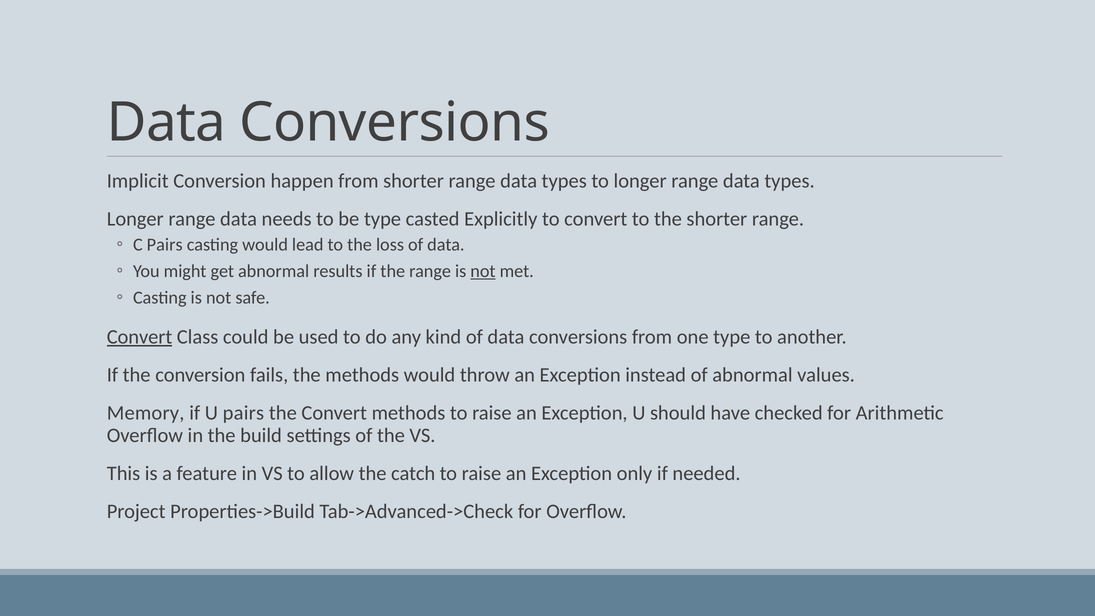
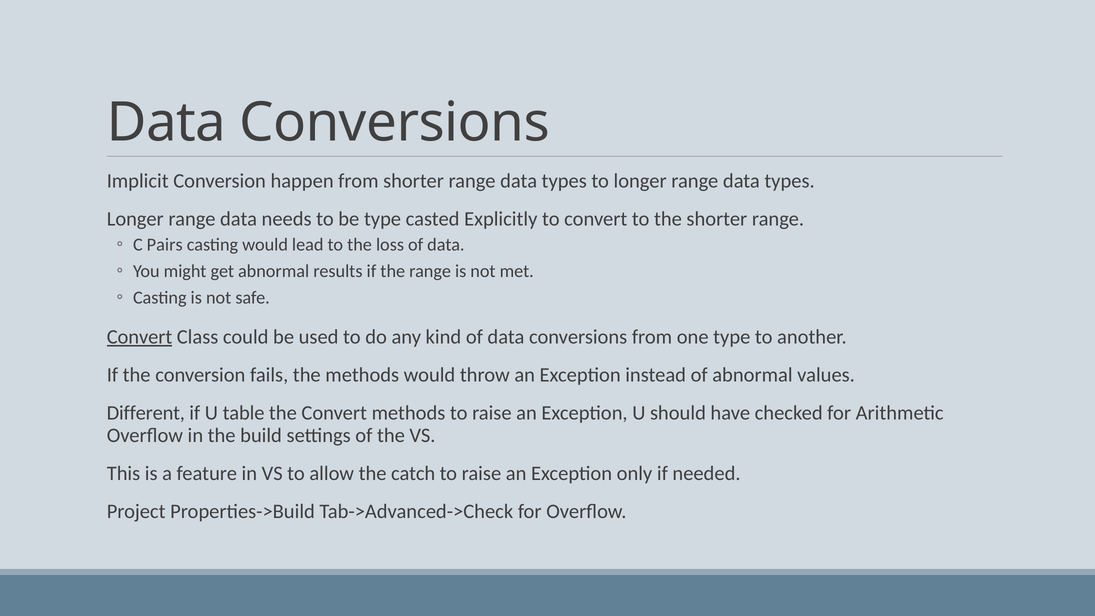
not underline: present -> none (483, 271)
Memory: Memory -> Different (146, 413)
U pairs: pairs -> table (244, 413)
